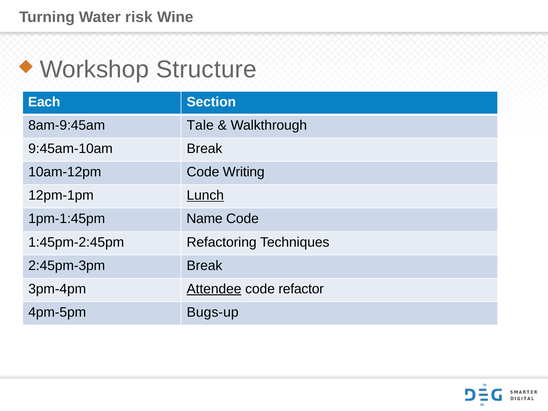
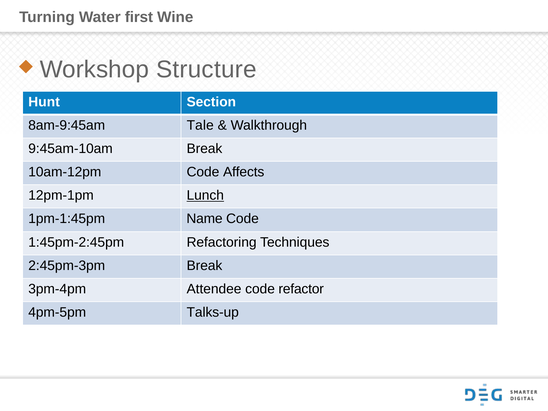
risk: risk -> first (139, 17)
Each: Each -> Hunt (44, 102)
Writing: Writing -> Affects (244, 172)
Attendee underline: present -> none (214, 289)
Bugs-up: Bugs-up -> Talks-up (213, 312)
